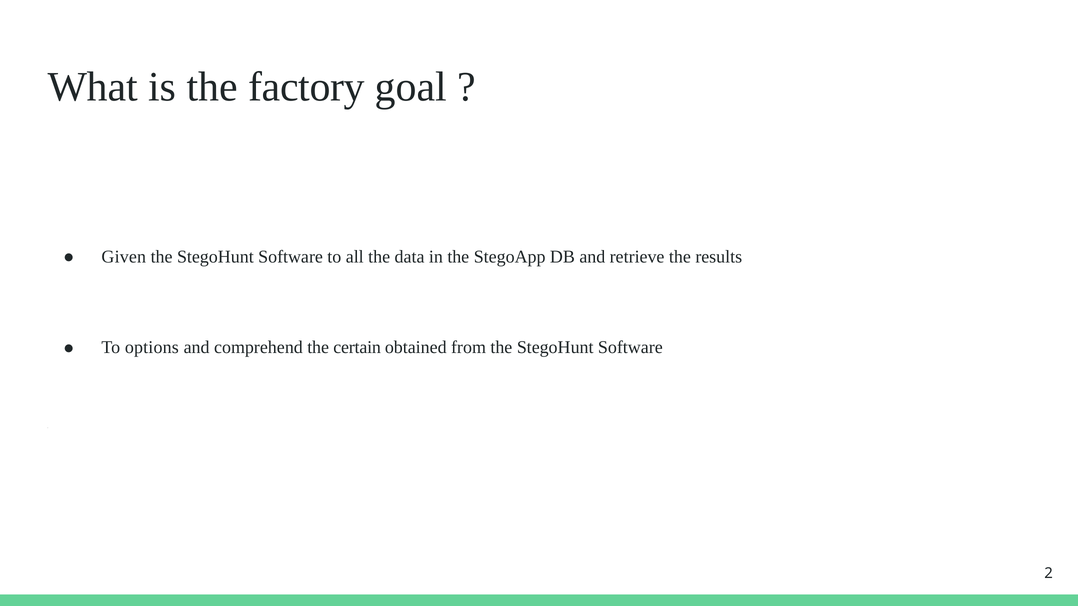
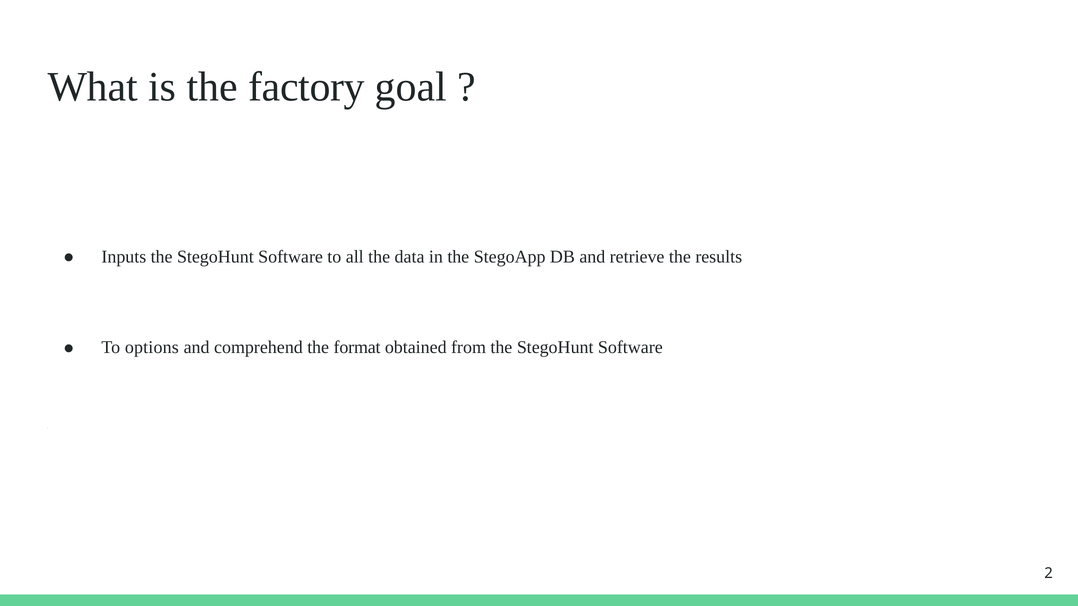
Given: Given -> Inputs (124, 257)
certain: certain -> format (357, 348)
